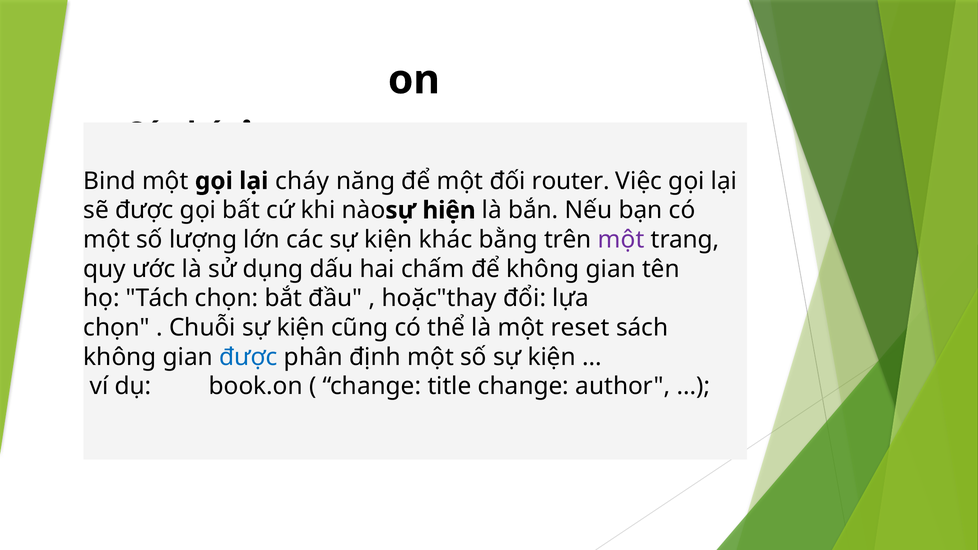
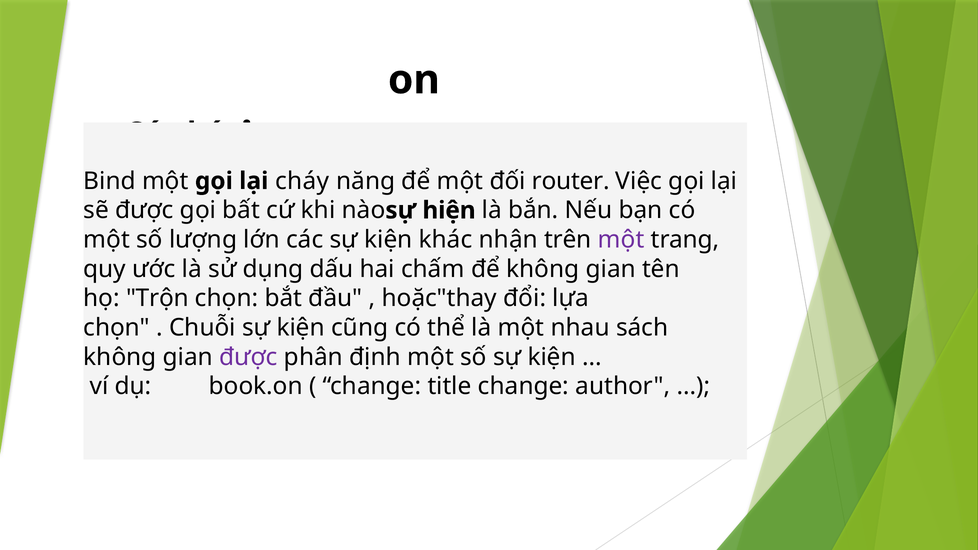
bằng: bằng -> nhận (508, 240)
Tách: Tách -> Trộn (157, 298)
reset: reset -> nhau (580, 328)
được colour: blue -> purple (248, 357)
